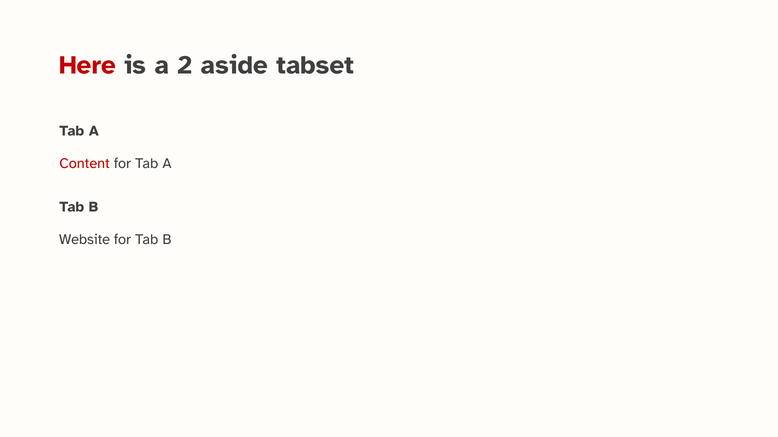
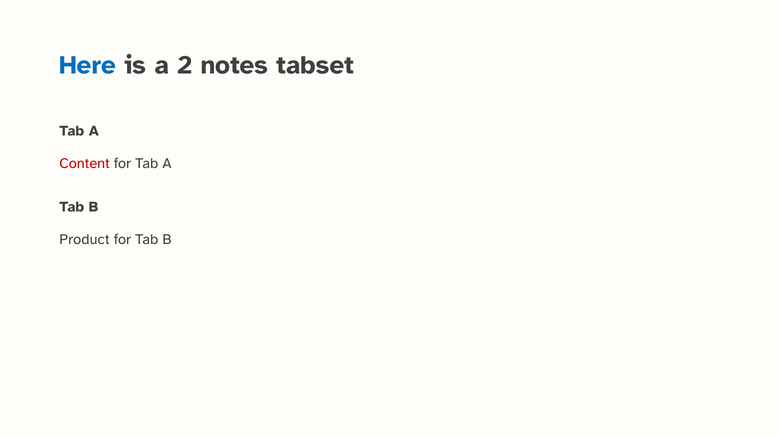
Here colour: red -> blue (88, 65)
aside: aside -> notes (234, 65)
Website: Website -> Product (84, 240)
